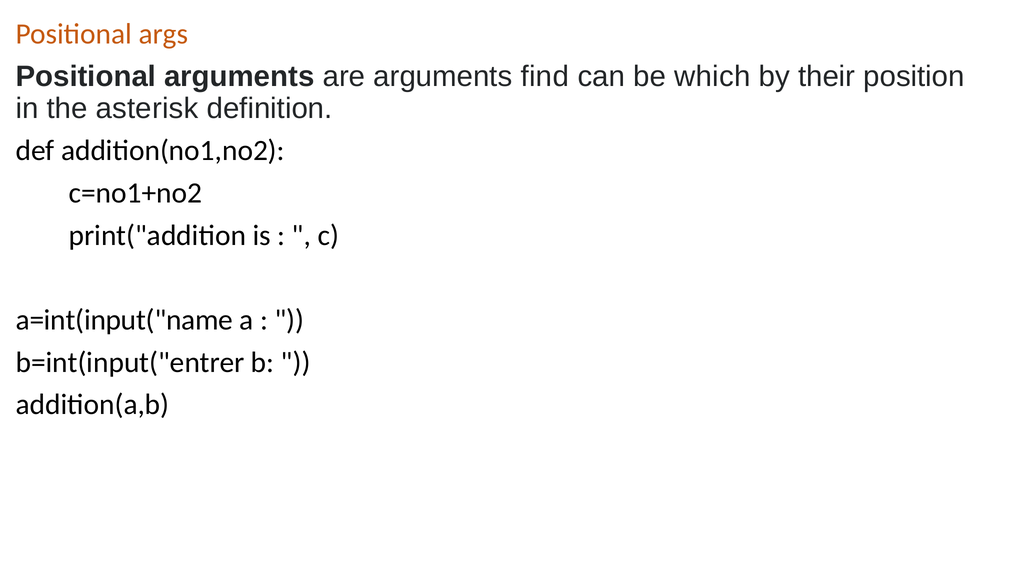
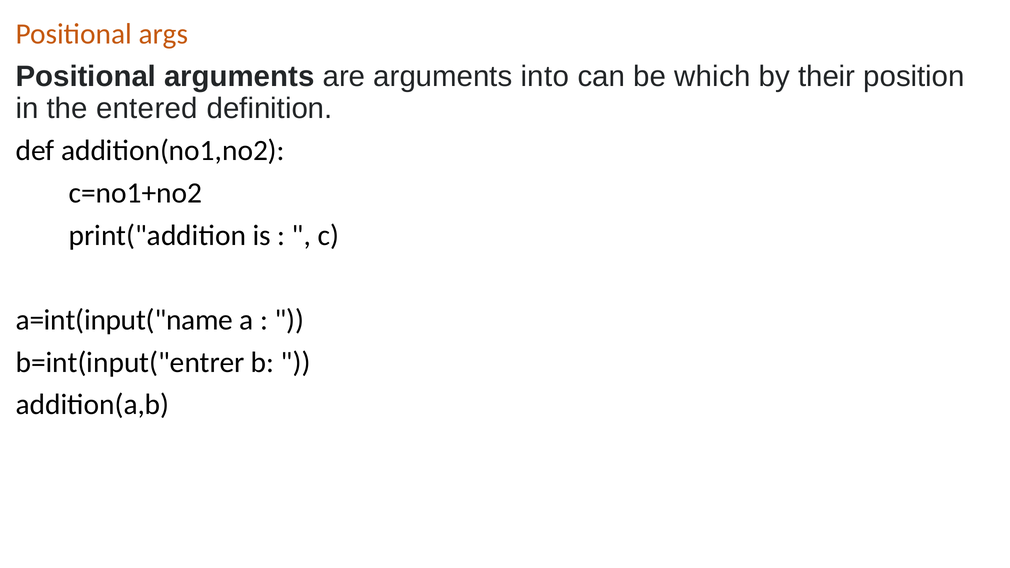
find: find -> into (545, 77)
asterisk: asterisk -> entered (147, 108)
